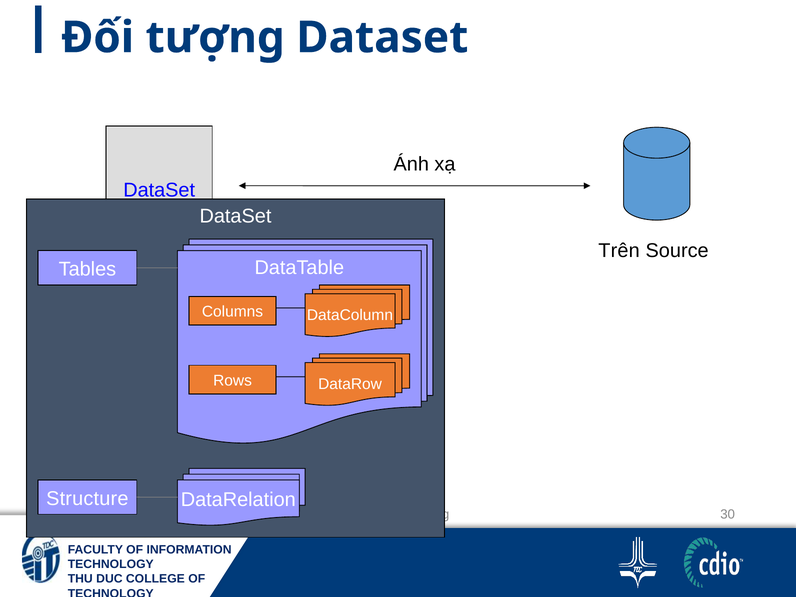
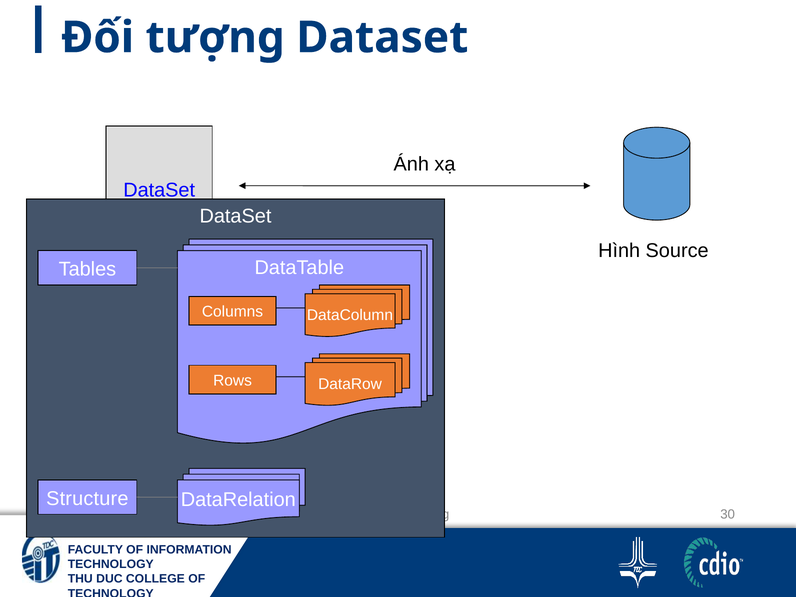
Trên: Trên -> Hình (619, 251)
